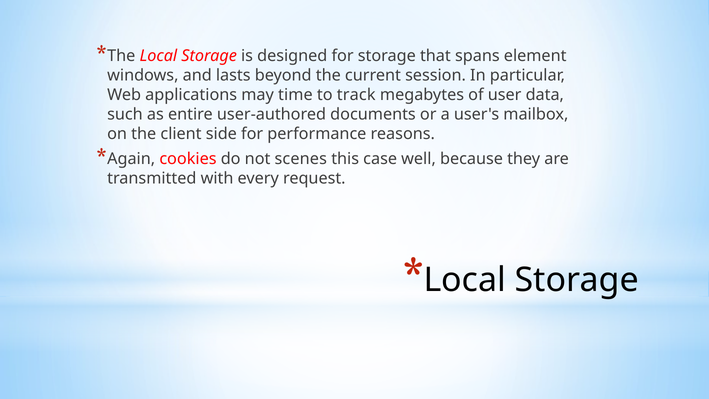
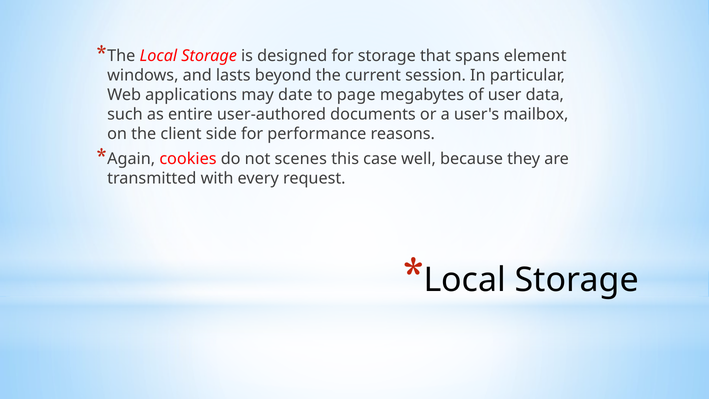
time: time -> date (295, 95)
track: track -> page (356, 95)
